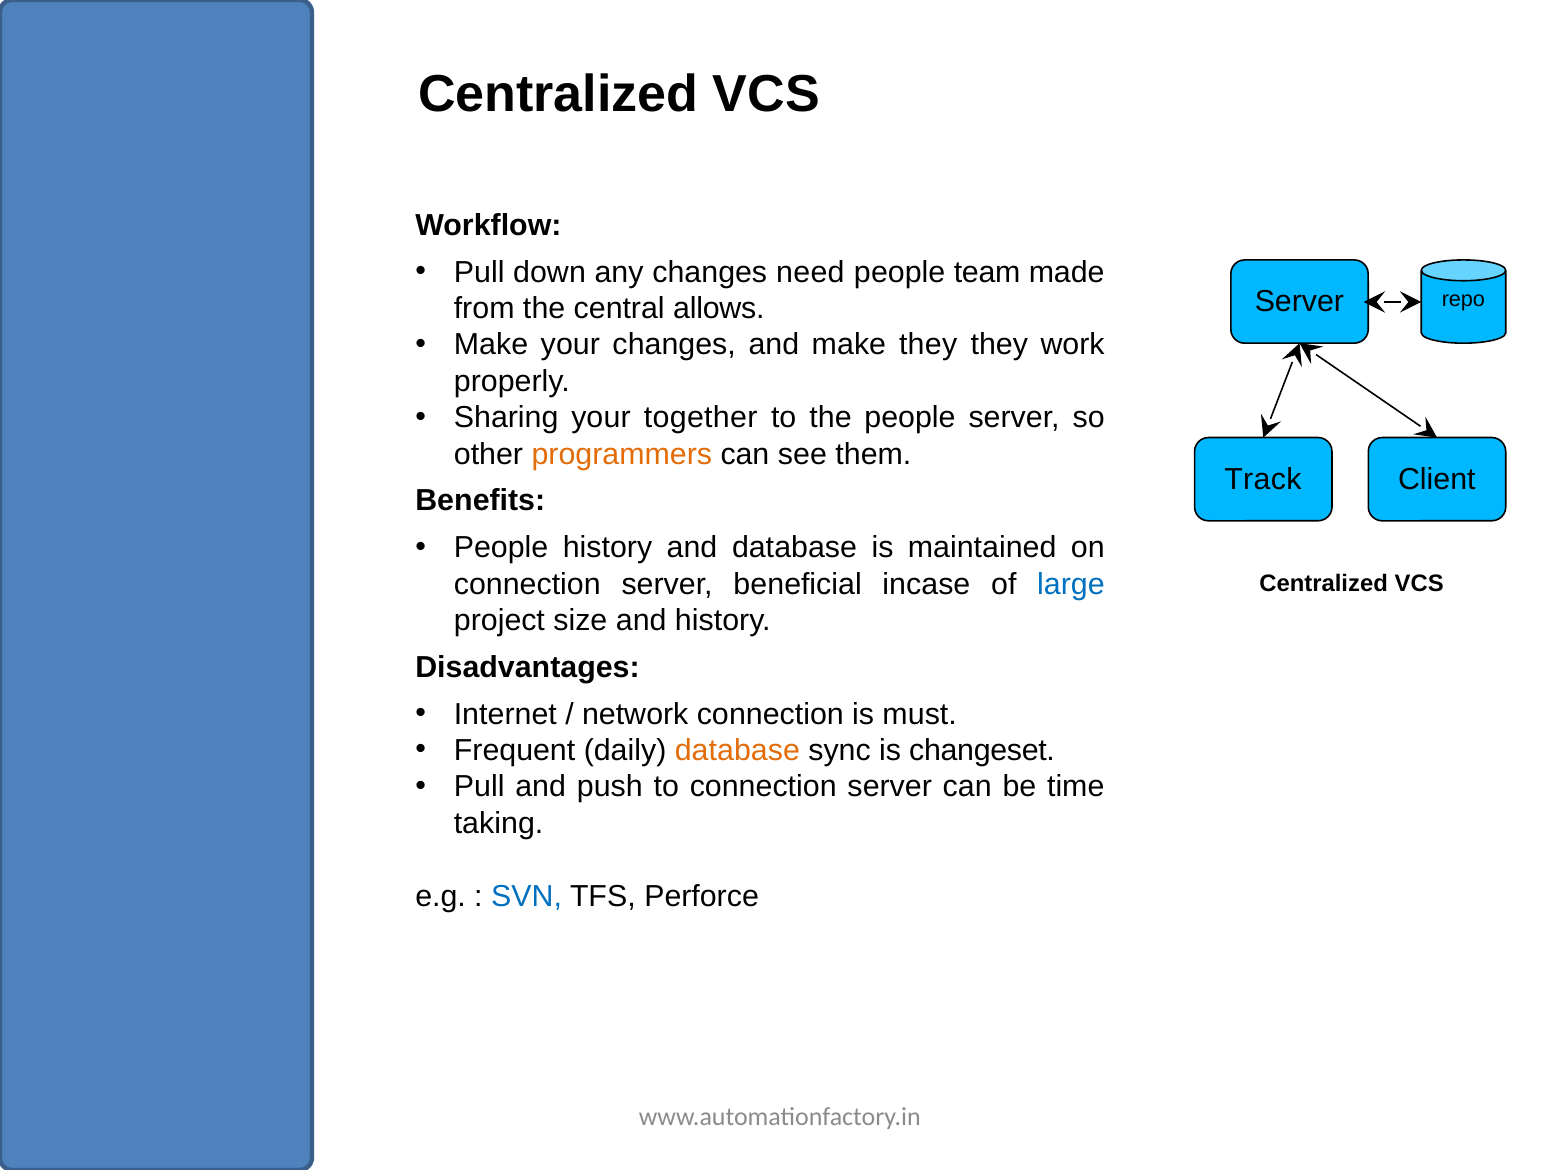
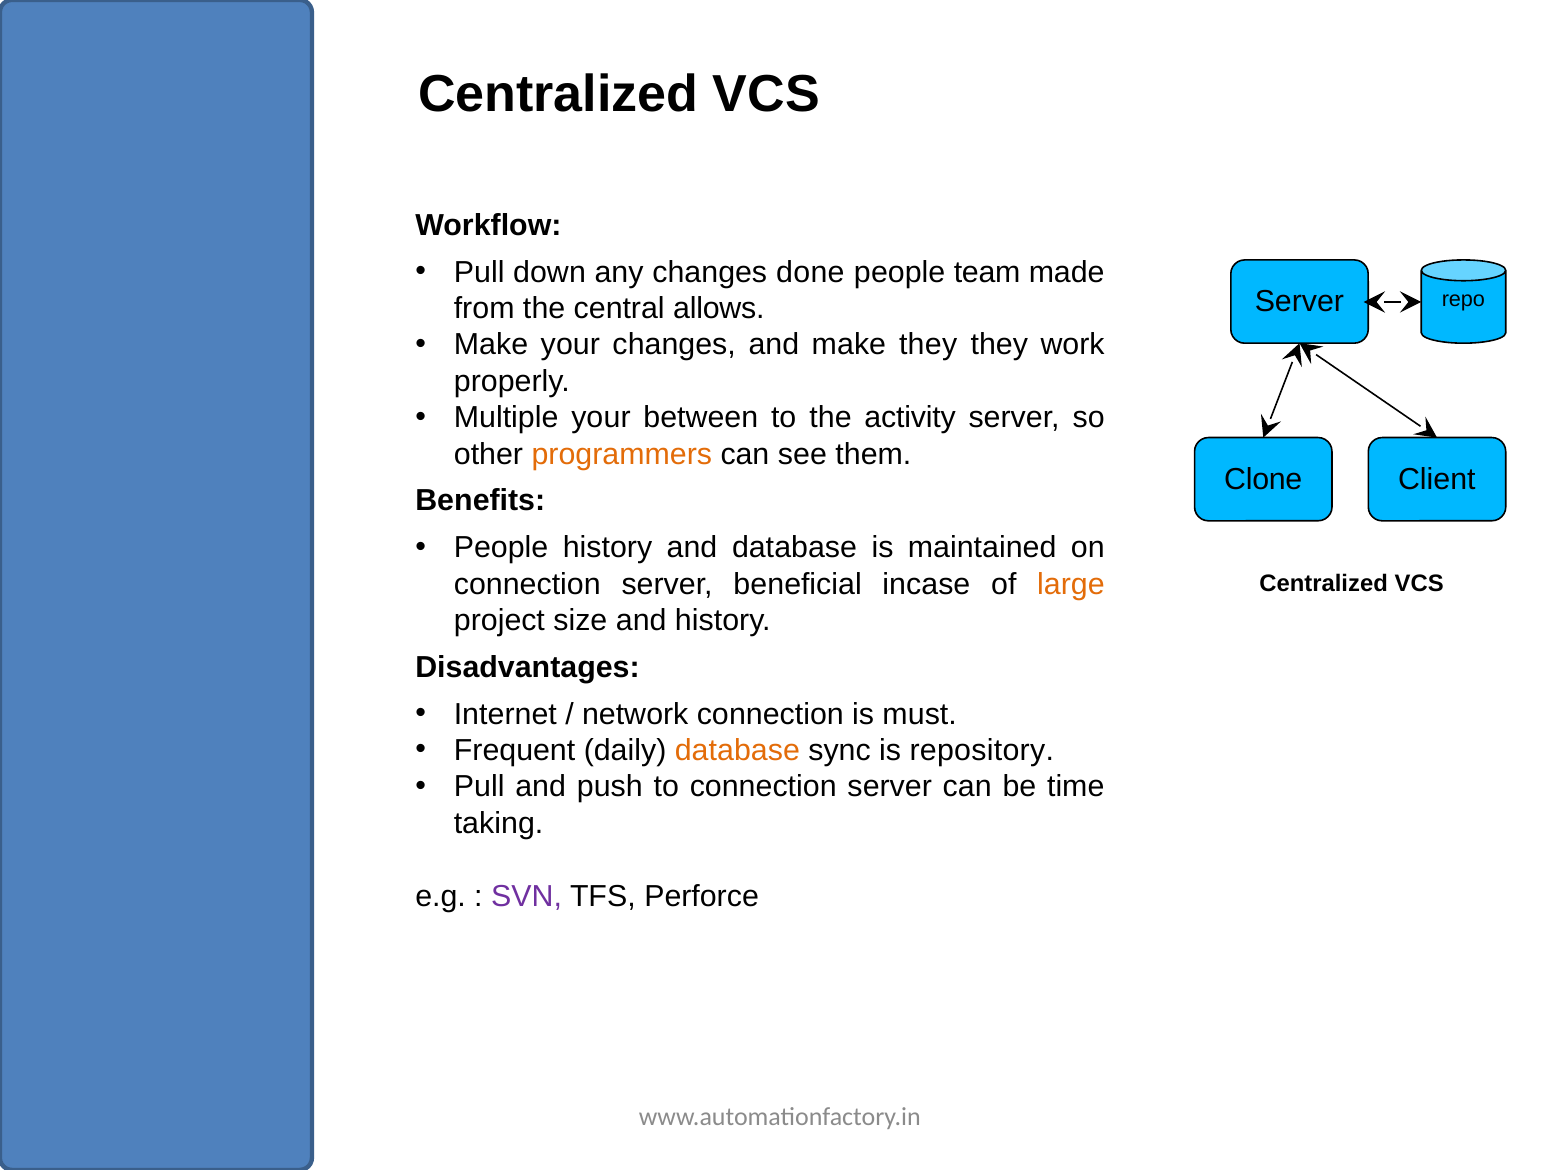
need: need -> done (810, 272)
Sharing: Sharing -> Multiple (506, 418)
together: together -> between (701, 418)
the people: people -> activity (910, 418)
Track: Track -> Clone (1263, 479)
large colour: blue -> orange (1071, 584)
changeset: changeset -> repository (982, 750)
SVN colour: blue -> purple (527, 896)
